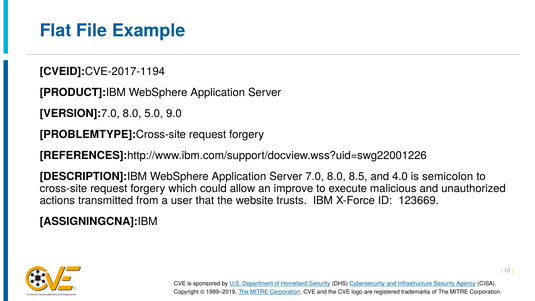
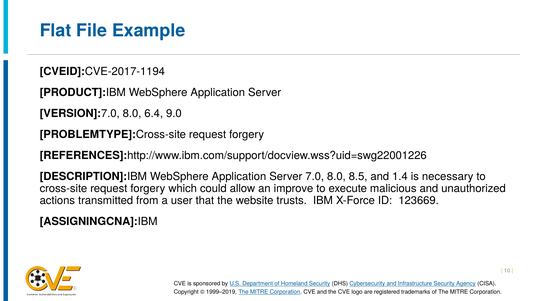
5.0: 5.0 -> 6.4 (154, 113)
4.0: 4.0 -> 1.4 (400, 176)
semicolon: semicolon -> necessary (448, 176)
